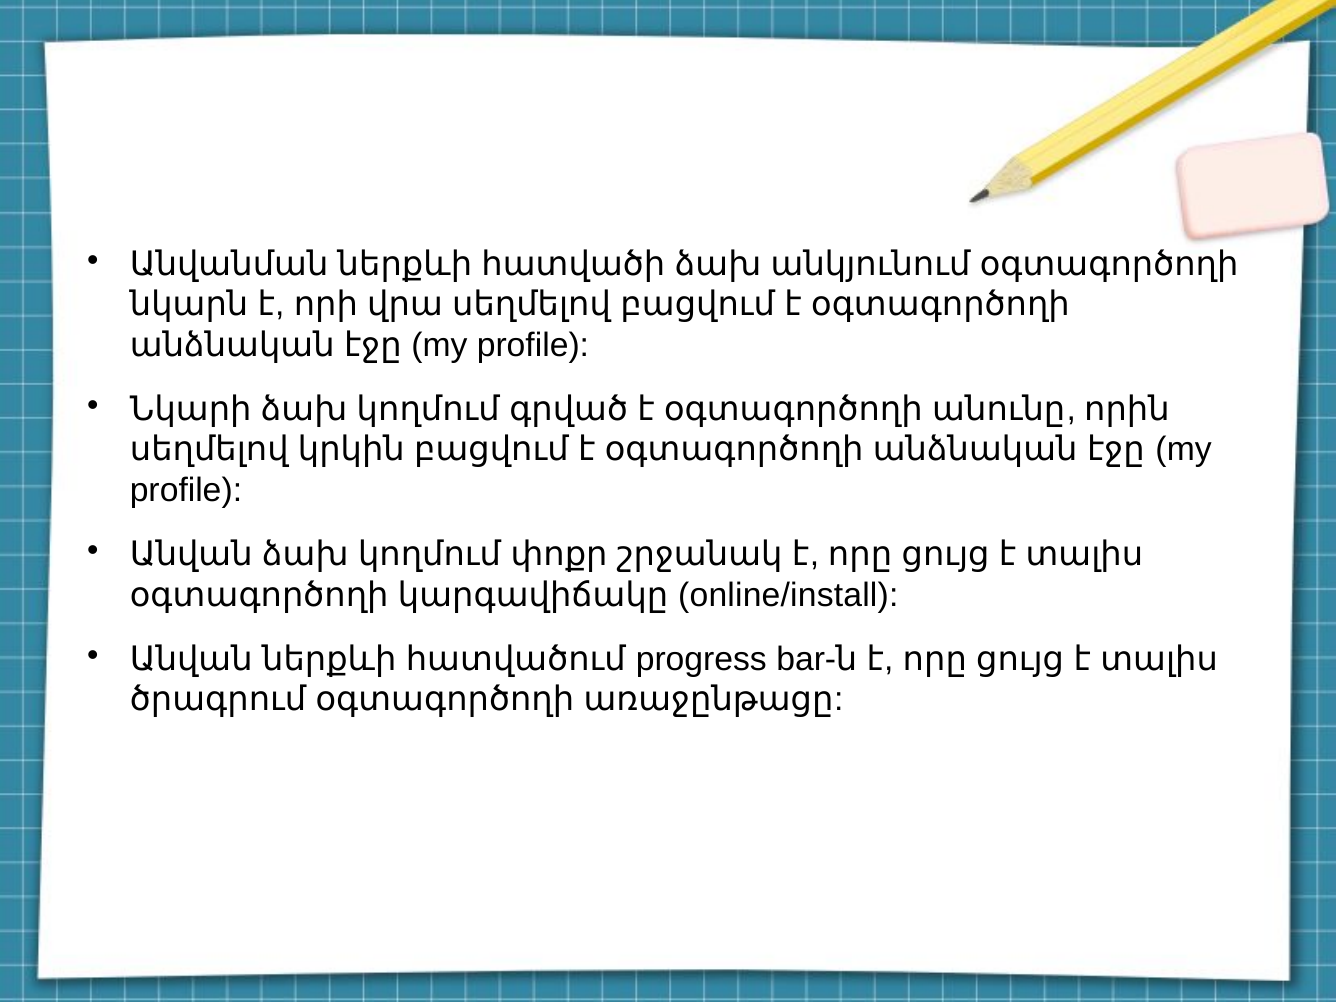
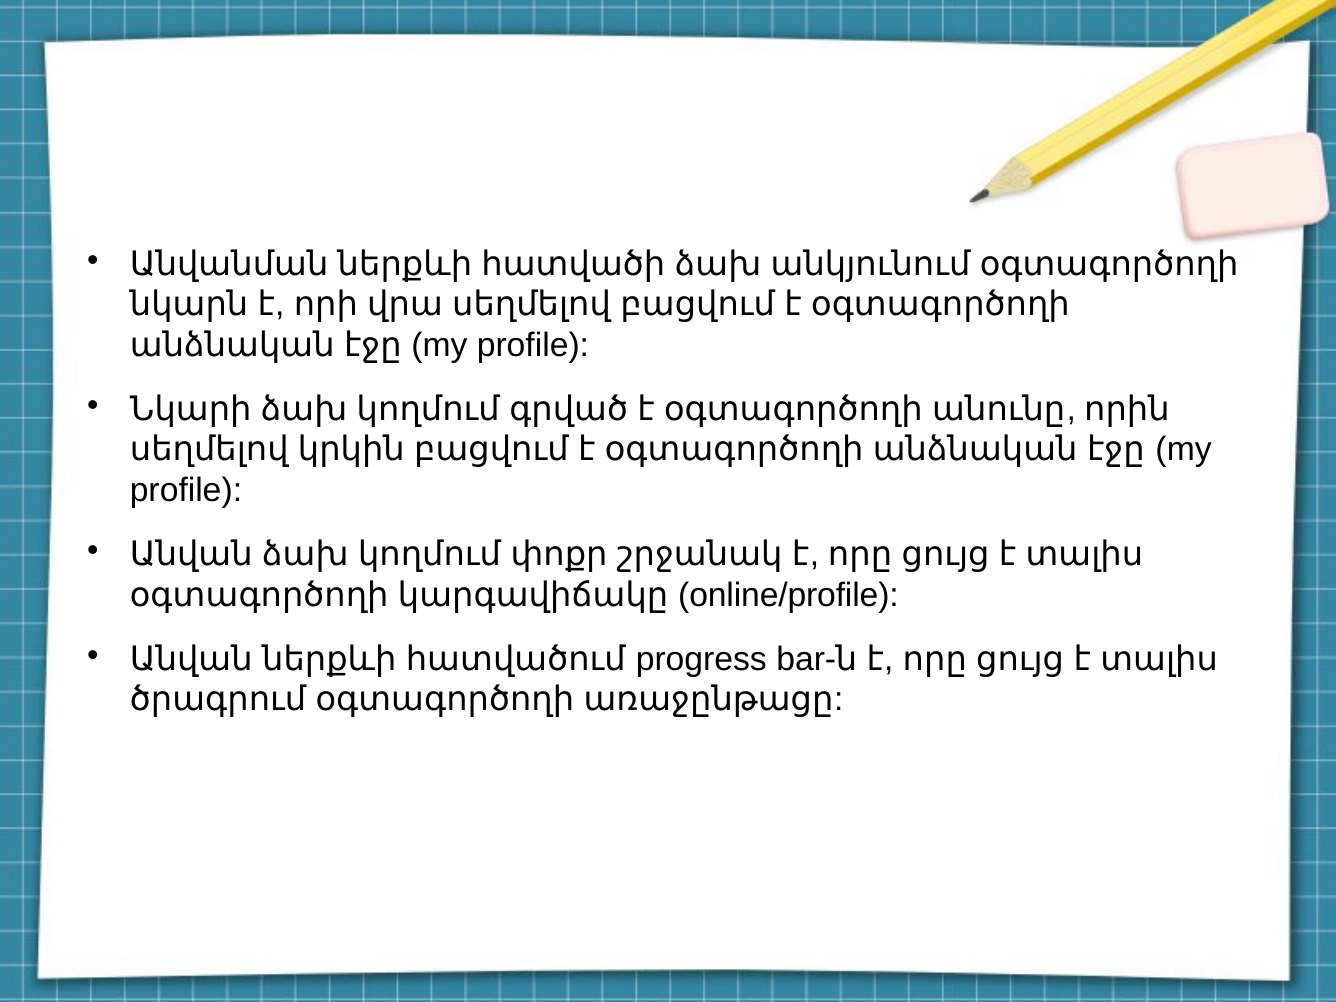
online/install: online/install -> online/profile (788, 595)
